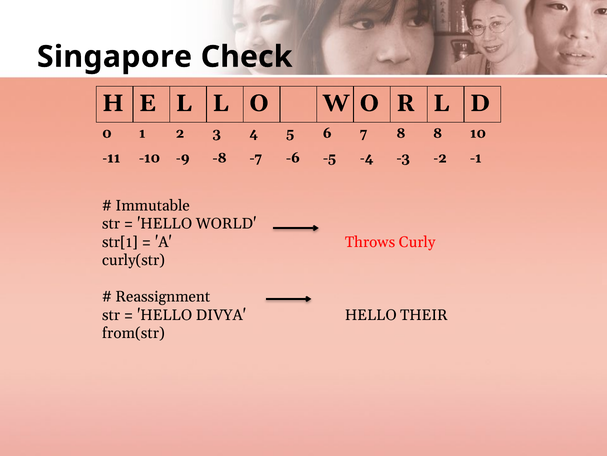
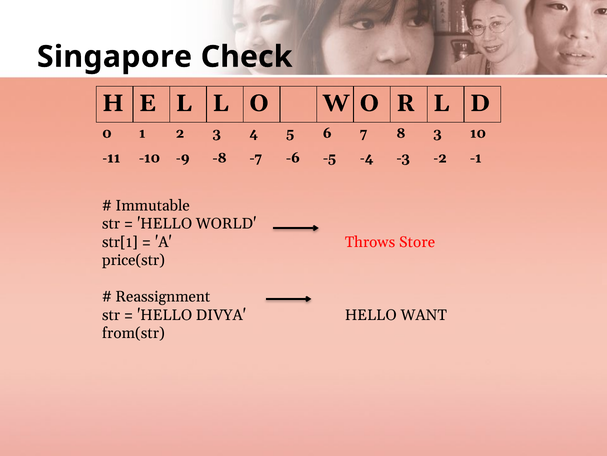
8 8: 8 -> 3 (437, 133)
Curly: Curly -> Store (417, 242)
curly(str: curly(str -> price(str (133, 260)
THEIR: THEIR -> WANT (424, 315)
